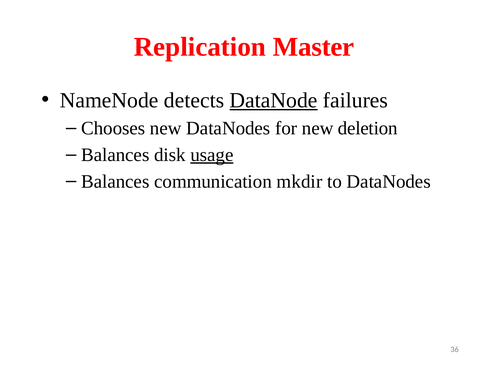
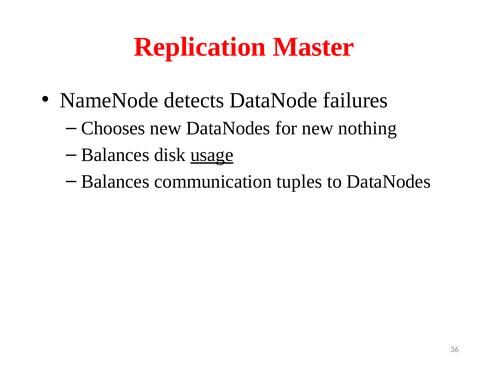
DataNode underline: present -> none (274, 100)
deletion: deletion -> nothing (368, 128)
mkdir: mkdir -> tuples (299, 181)
